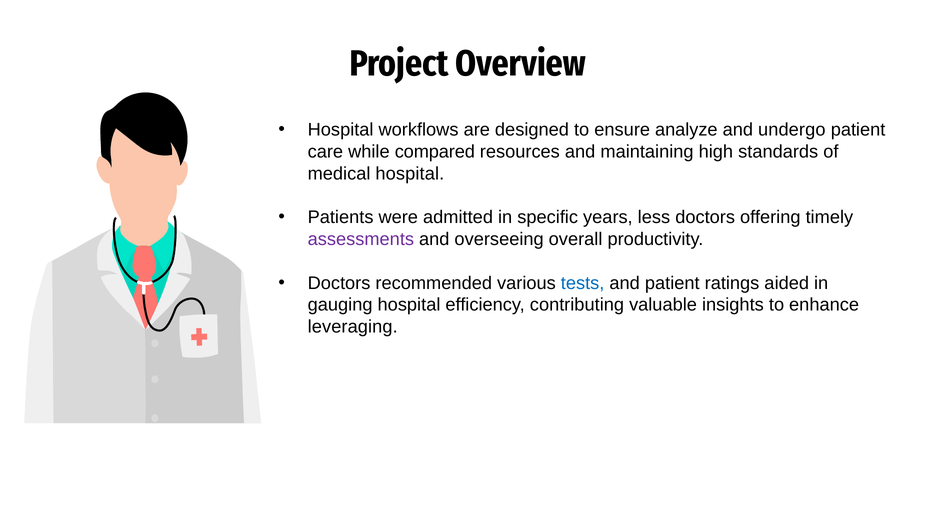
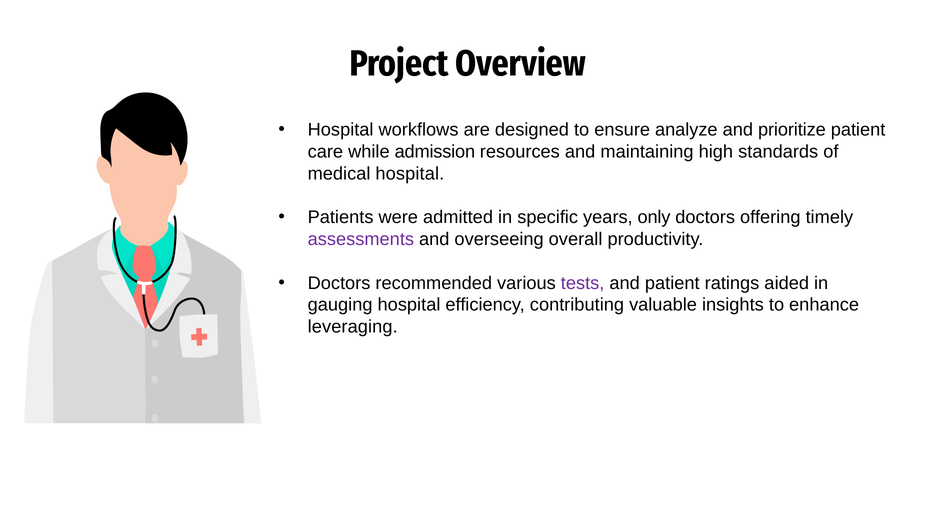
undergo: undergo -> prioritize (792, 130)
compared: compared -> admission (435, 152)
less: less -> only (654, 217)
tests colour: blue -> purple (583, 283)
